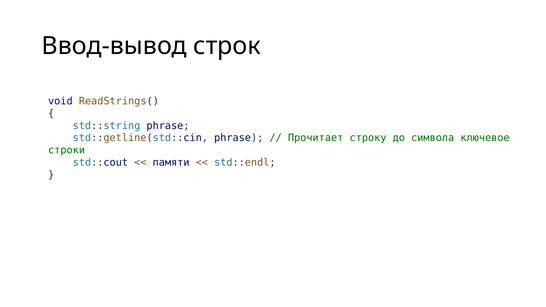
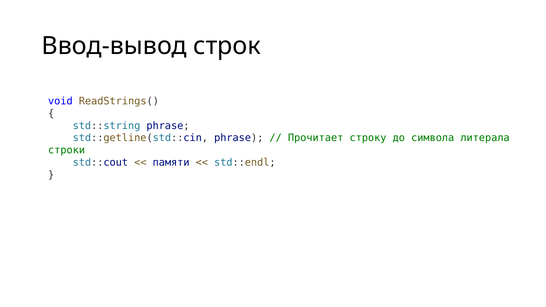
ключевое: ключевое -> литерала (485, 138)
